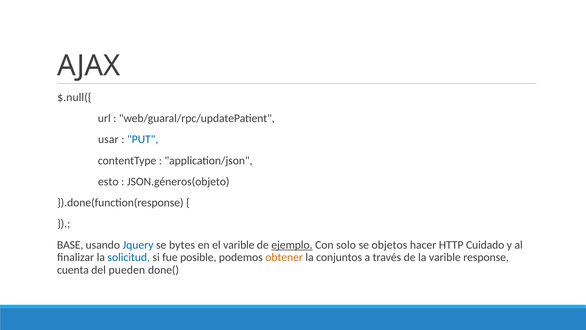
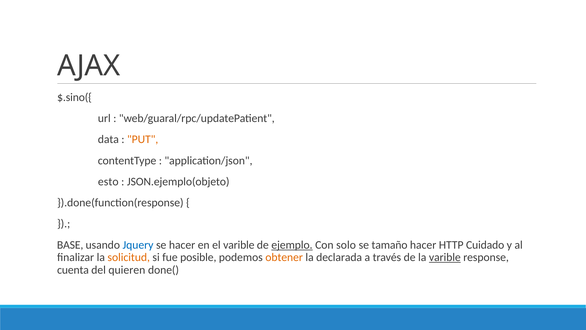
$.null({: $.null({ -> $.sino({ (75, 97)
usar: usar -> data (108, 139)
PUT colour: blue -> orange (143, 139)
JSON.géneros(objeto: JSON.géneros(objeto -> JSON.ejemplo(objeto (178, 181)
se bytes: bytes -> hacer (182, 245)
objetos: objetos -> tamaño (390, 245)
solicitud colour: blue -> orange (129, 257)
conjuntos: conjuntos -> declarada (339, 257)
varible underline: none -> present (445, 257)
pueden: pueden -> quieren (127, 270)
